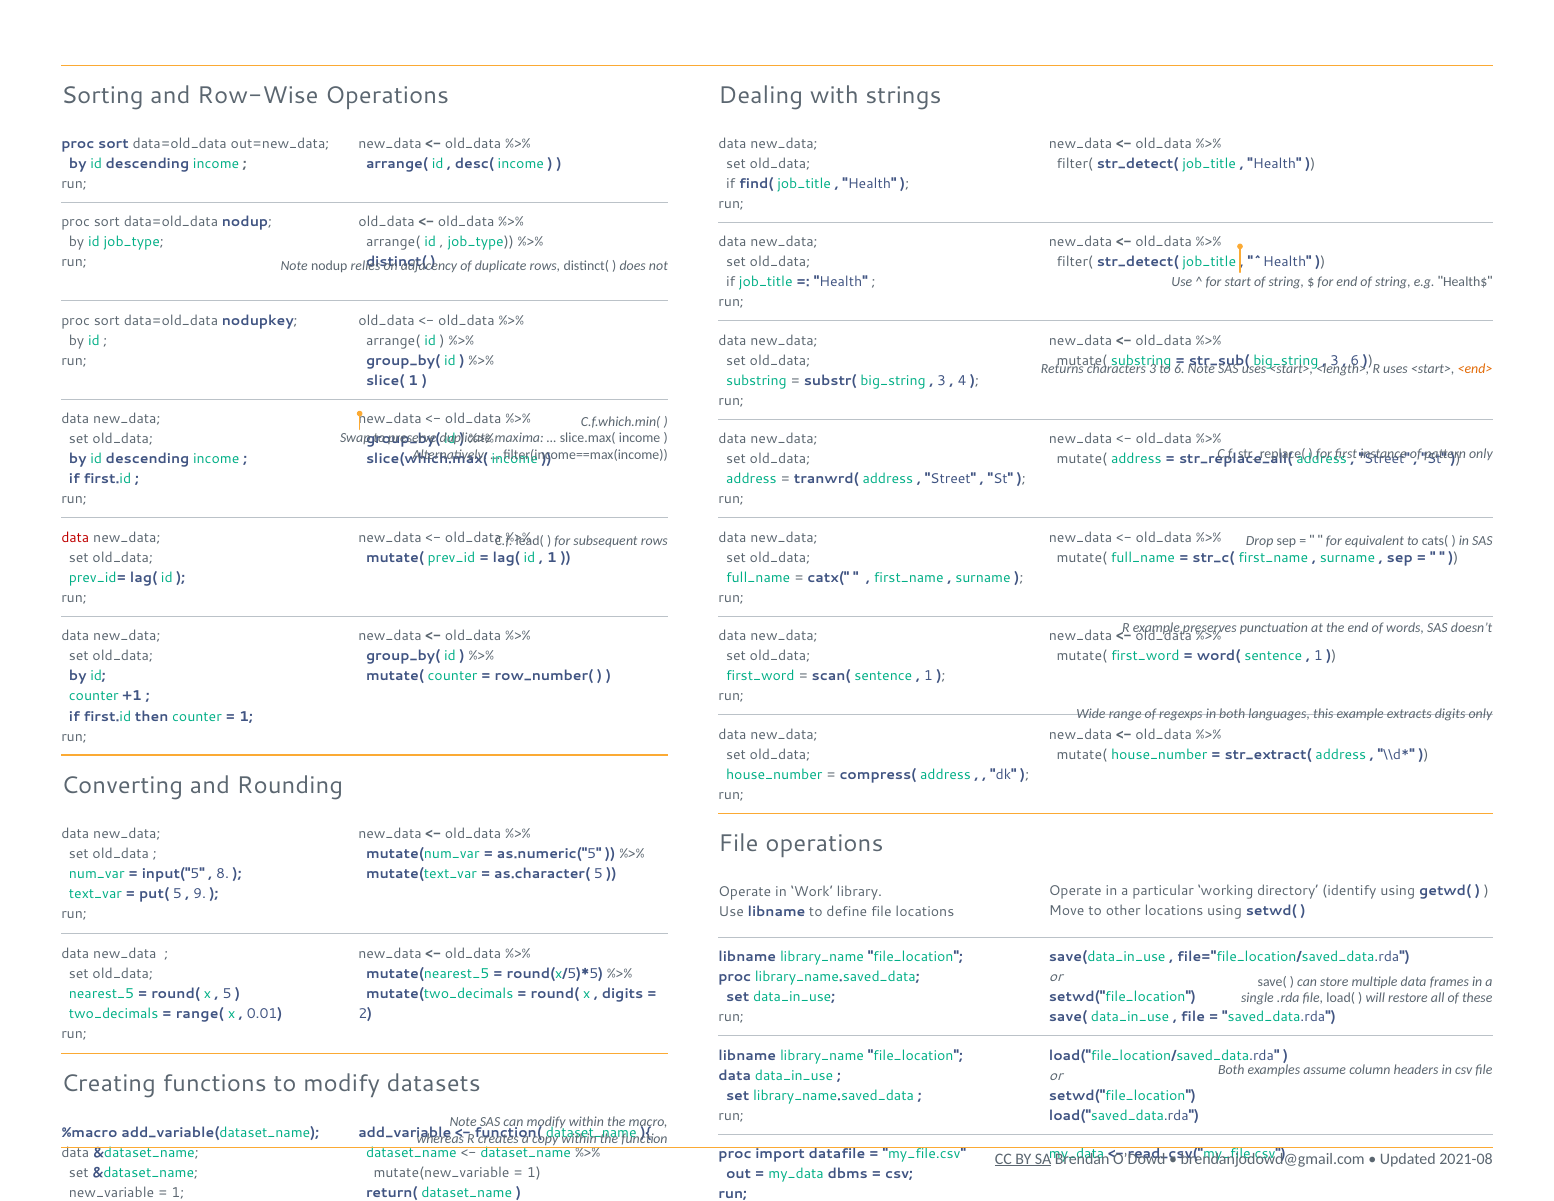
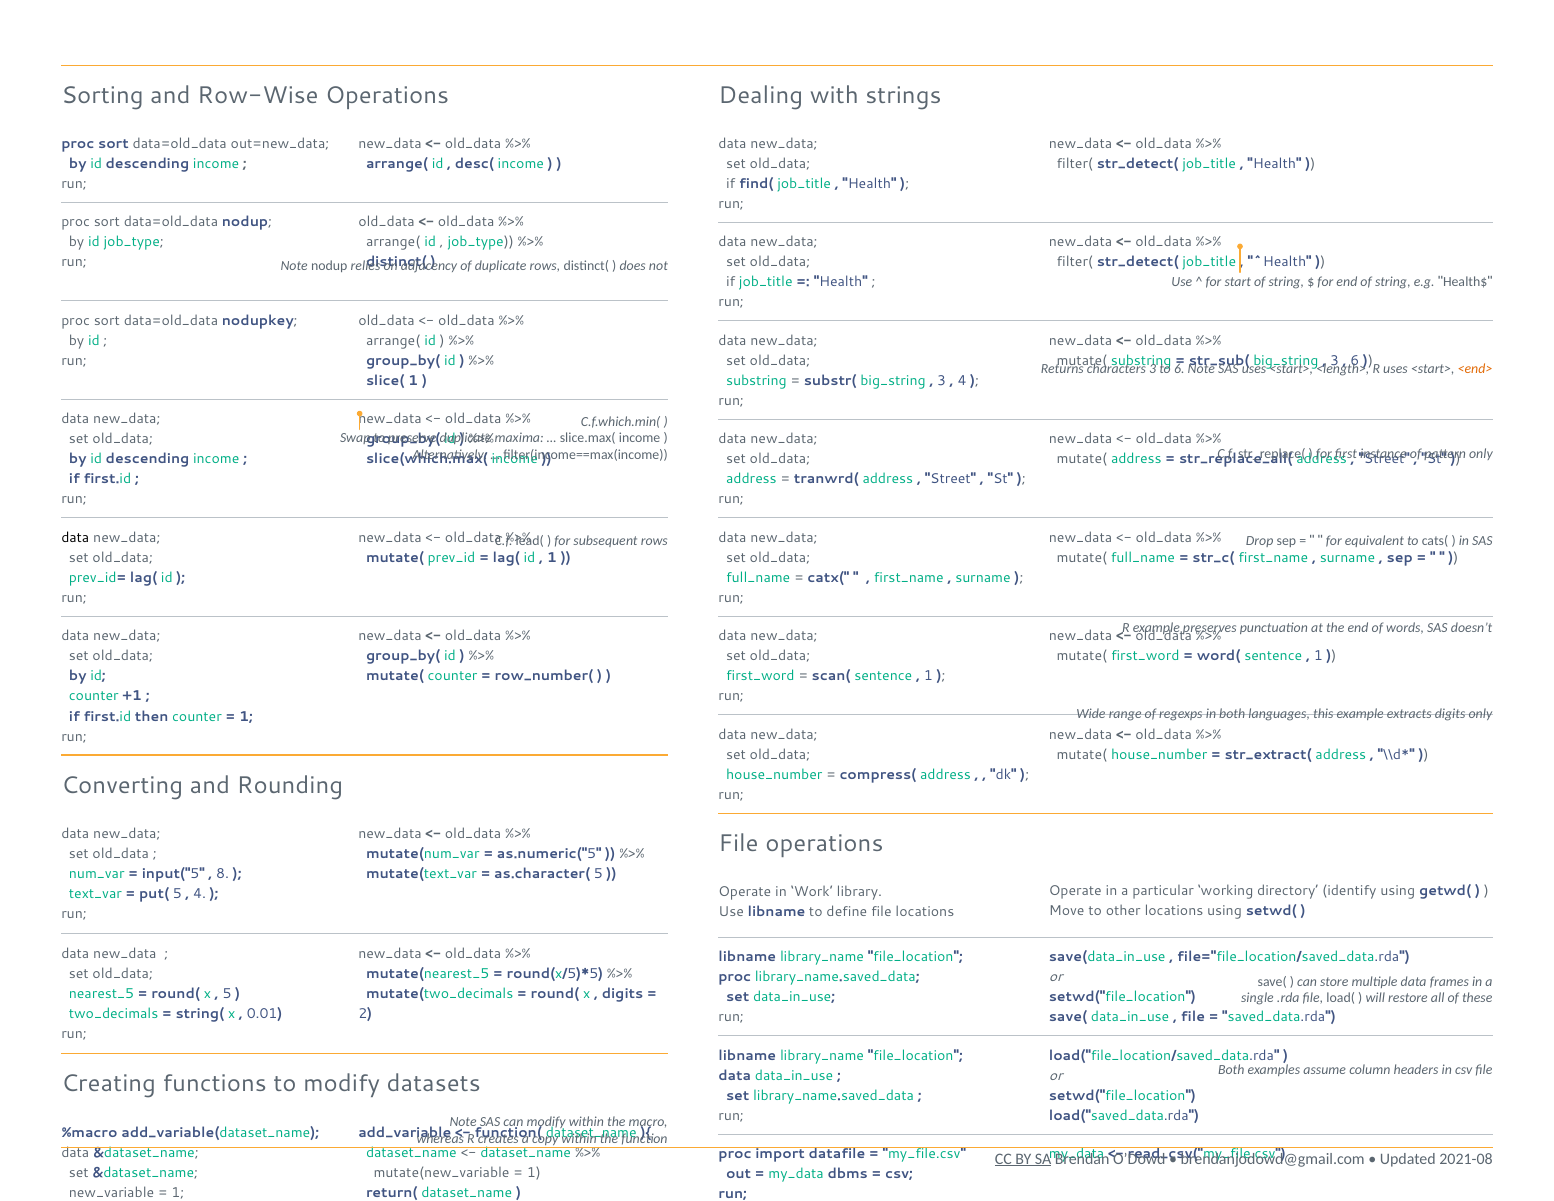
data colour: red -> black (75, 538)
9: 9 -> 4 (200, 894)
range(: range( -> string( (200, 1014)
